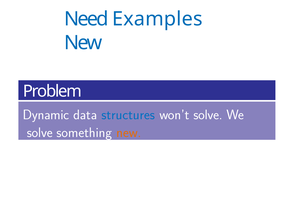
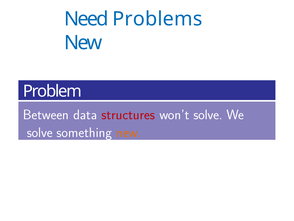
Examples: Examples -> Problems (157, 19)
Dynamic: Dynamic -> Between (46, 115)
structures colour: blue -> red (128, 115)
